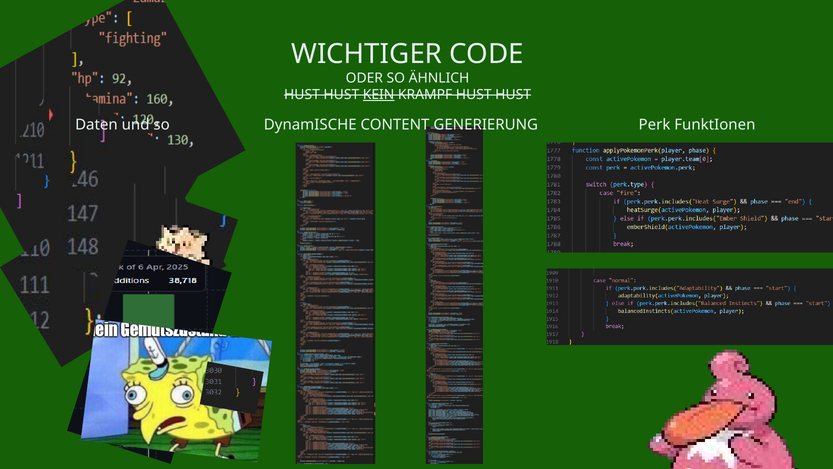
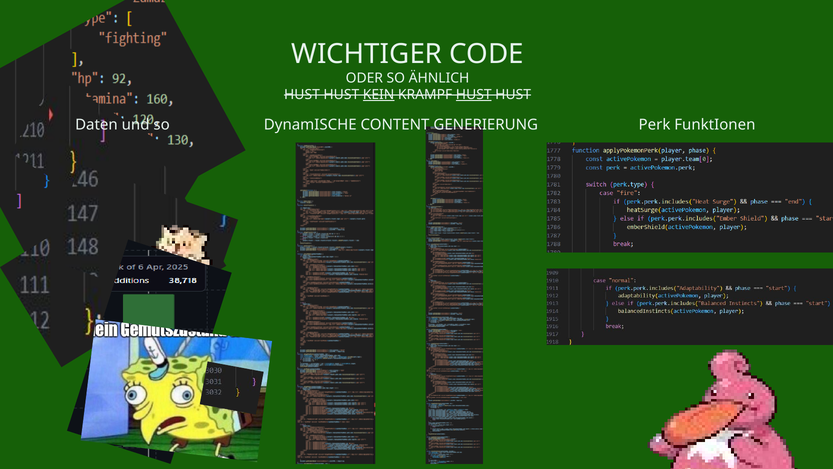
HUST underline: none -> present (474, 94)
